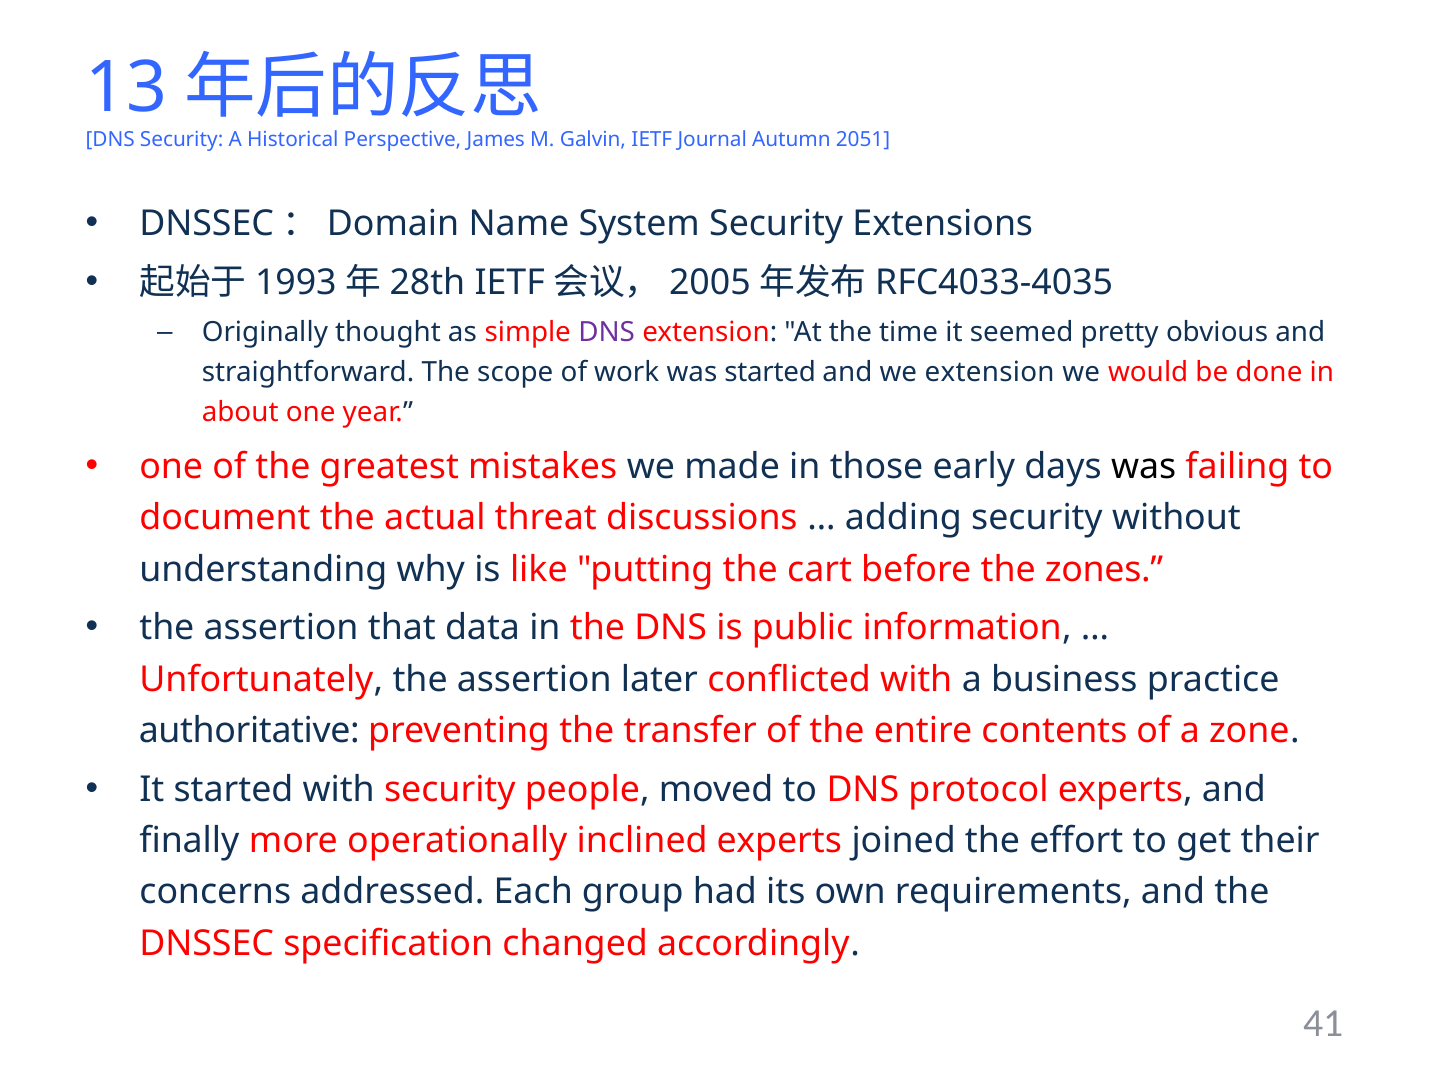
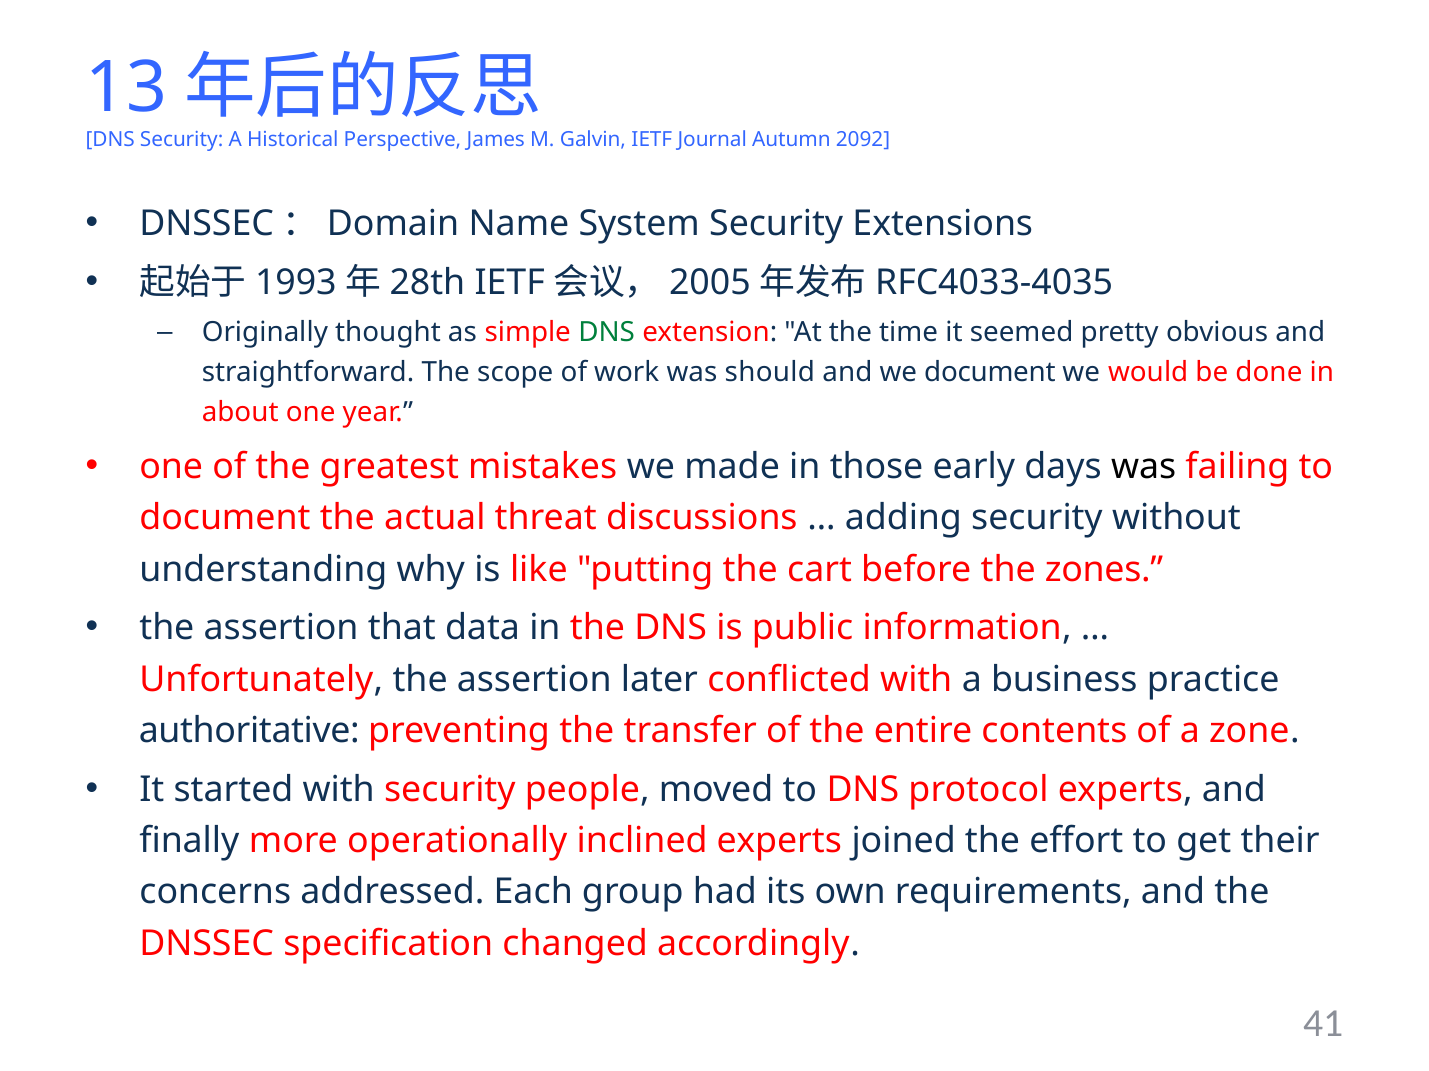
2051: 2051 -> 2092 (863, 140)
DNS colour: purple -> green (607, 333)
was started: started -> should (770, 373)
we extension: extension -> document (990, 373)
